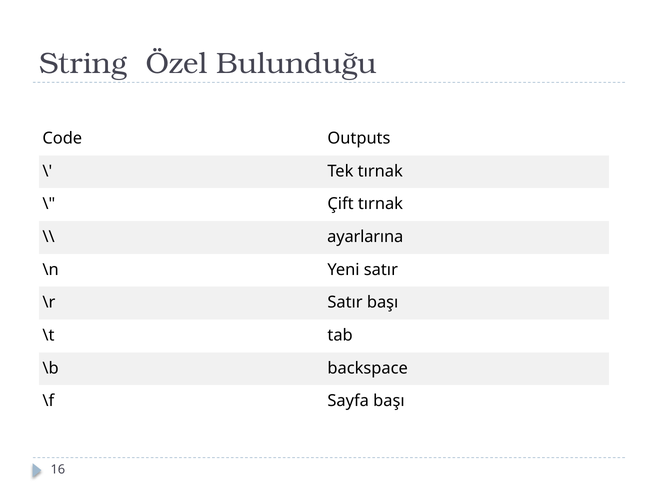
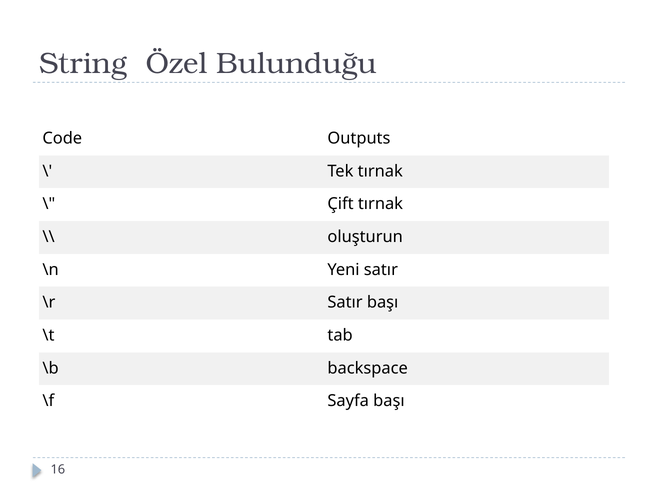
ayarlarına: ayarlarına -> oluşturun (365, 237)
